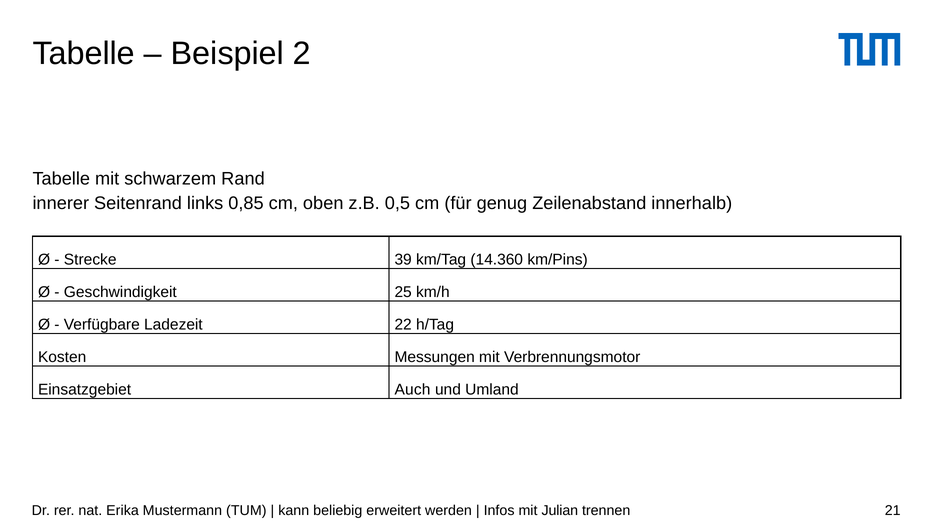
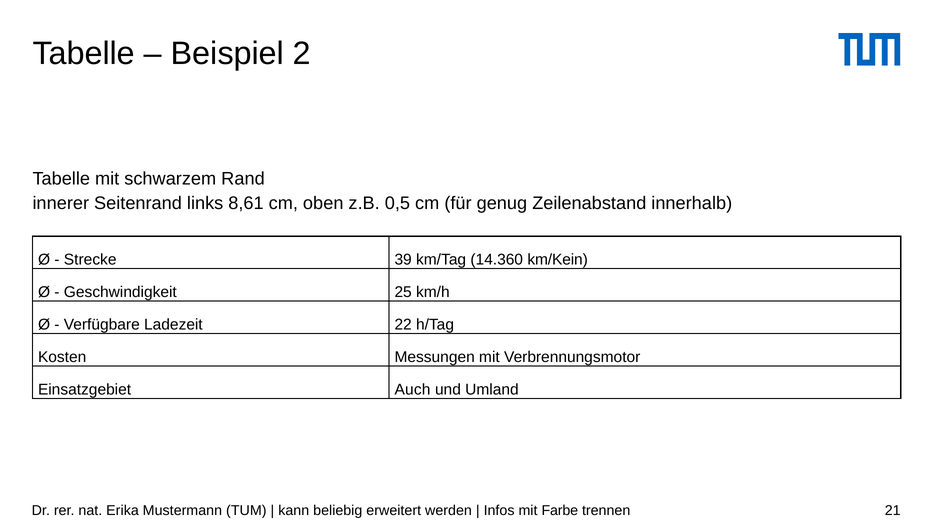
0,85: 0,85 -> 8,61 (246, 203)
km/Pins: km/Pins -> km/Kein (558, 260)
Julian: Julian -> Farbe (560, 510)
